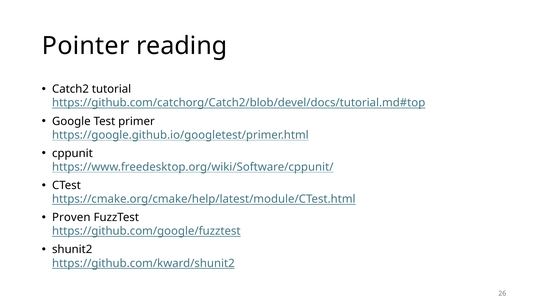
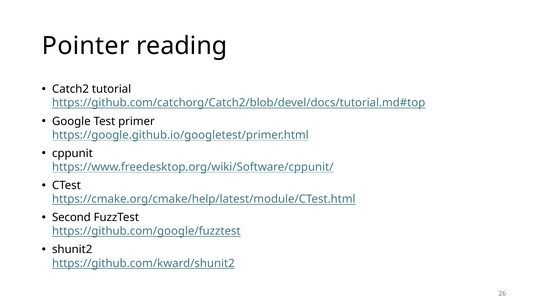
Proven: Proven -> Second (71, 218)
